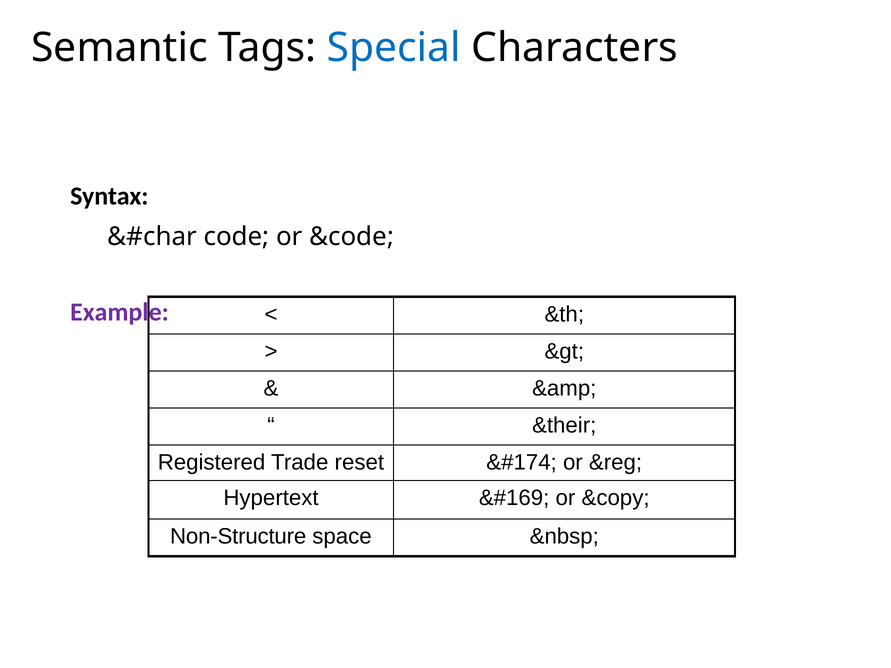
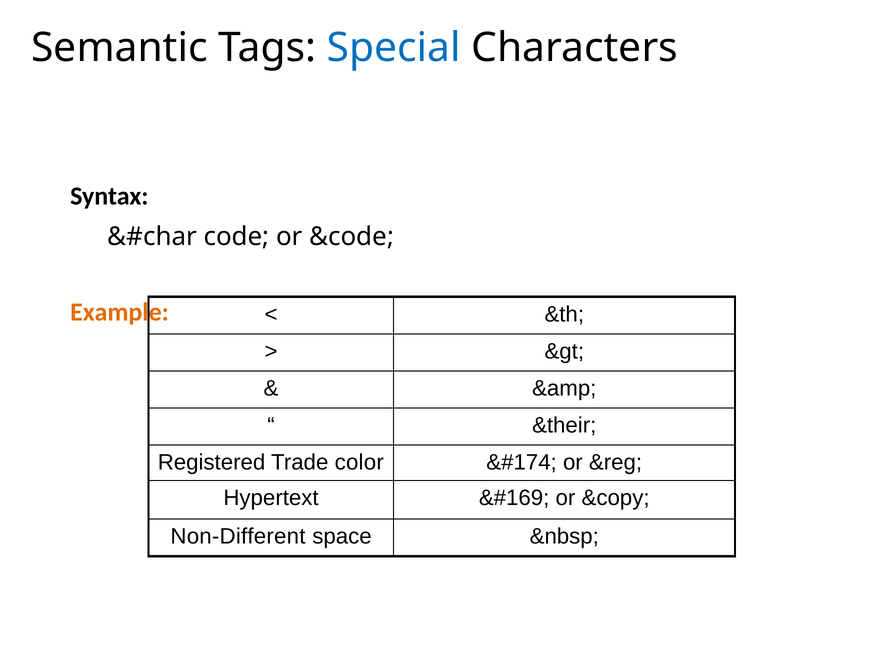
Example colour: purple -> orange (119, 312)
reset: reset -> color (359, 463)
Non-Structure: Non-Structure -> Non-Different (238, 537)
